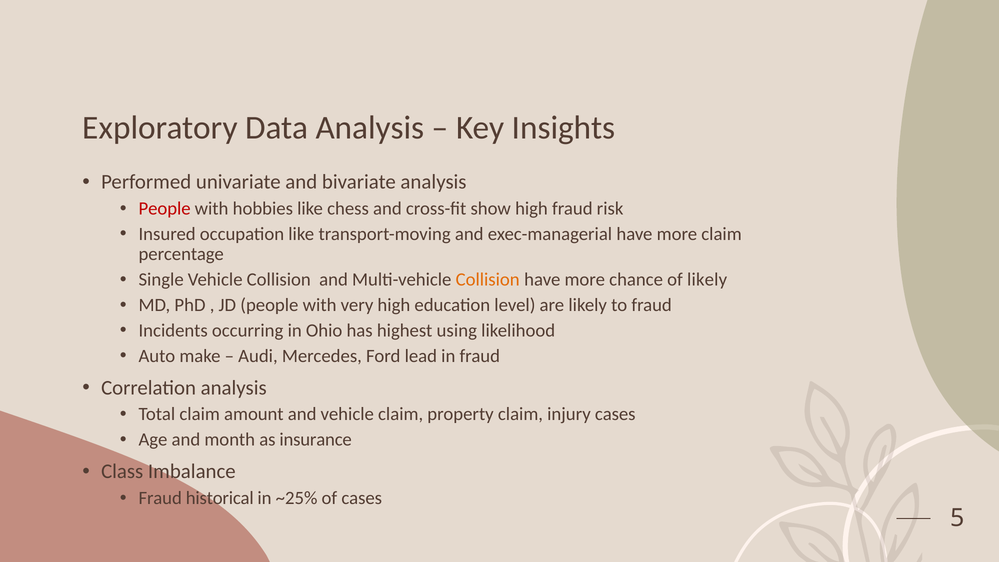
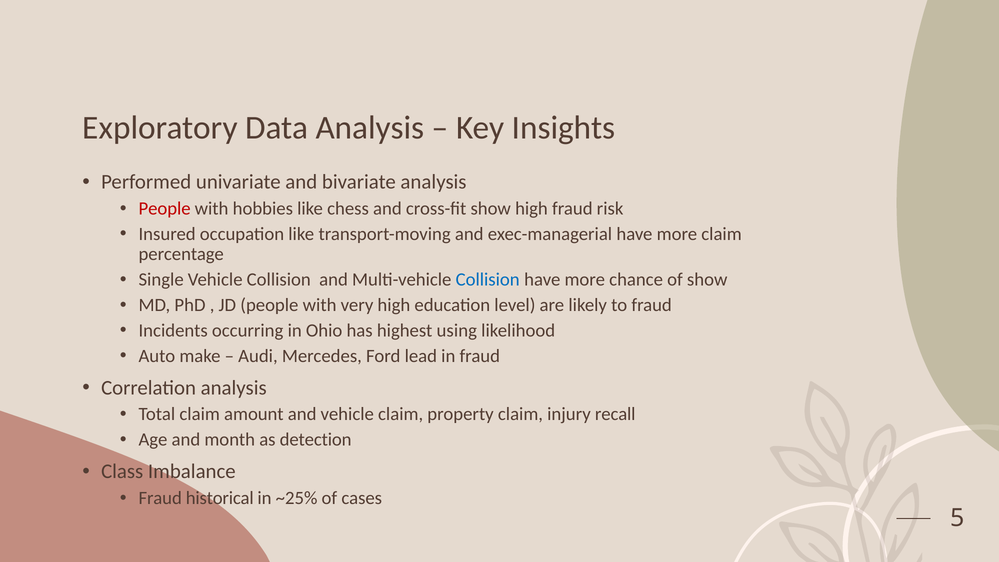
Collision colour: orange -> blue (488, 280)
of likely: likely -> show (707, 280)
injury cases: cases -> recall (615, 414)
insurance: insurance -> detection (316, 440)
